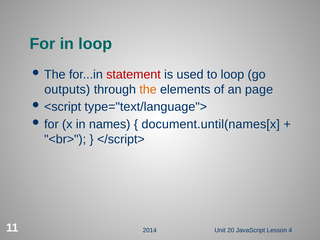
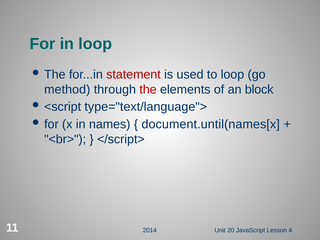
outputs: outputs -> method (67, 89)
the colour: orange -> red (148, 89)
page: page -> block (259, 89)
